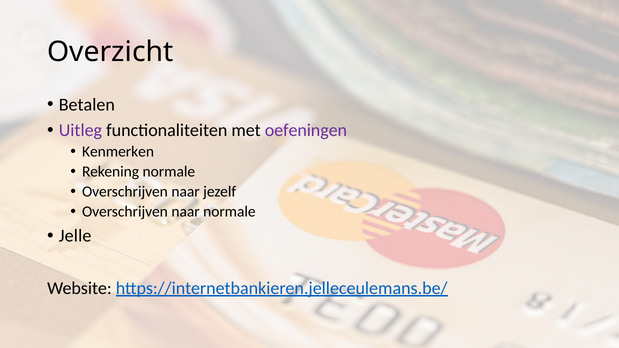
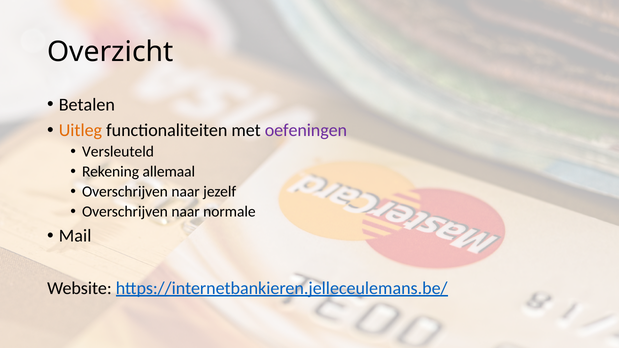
Uitleg colour: purple -> orange (80, 131)
Kenmerken: Kenmerken -> Versleuteld (118, 152)
Rekening normale: normale -> allemaal (169, 172)
Jelle: Jelle -> Mail (75, 236)
